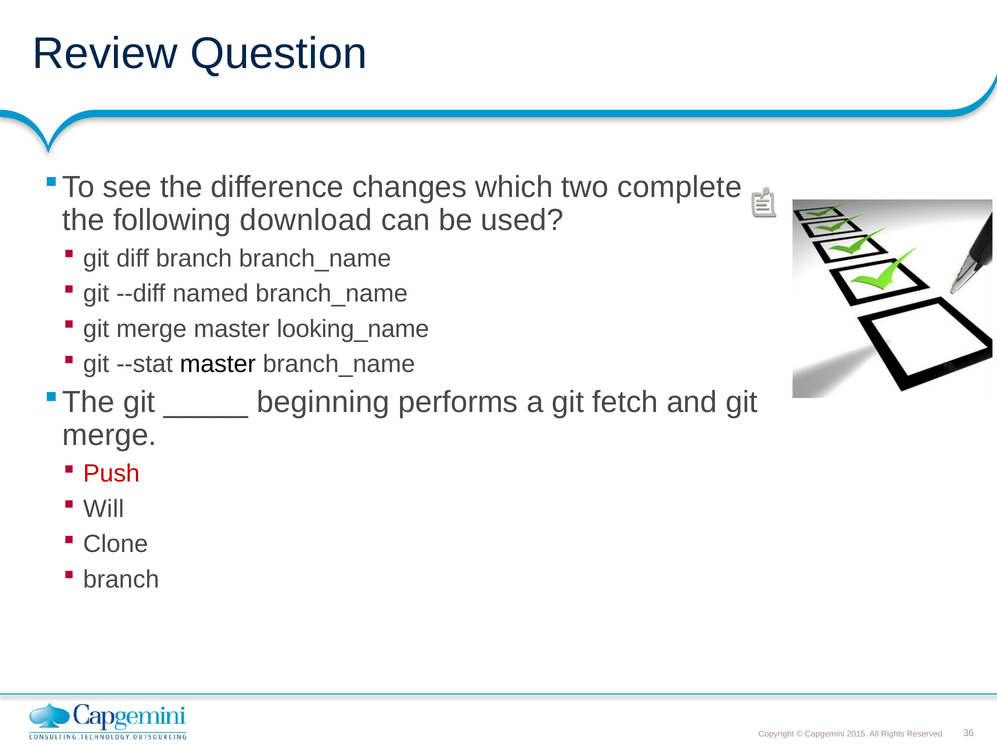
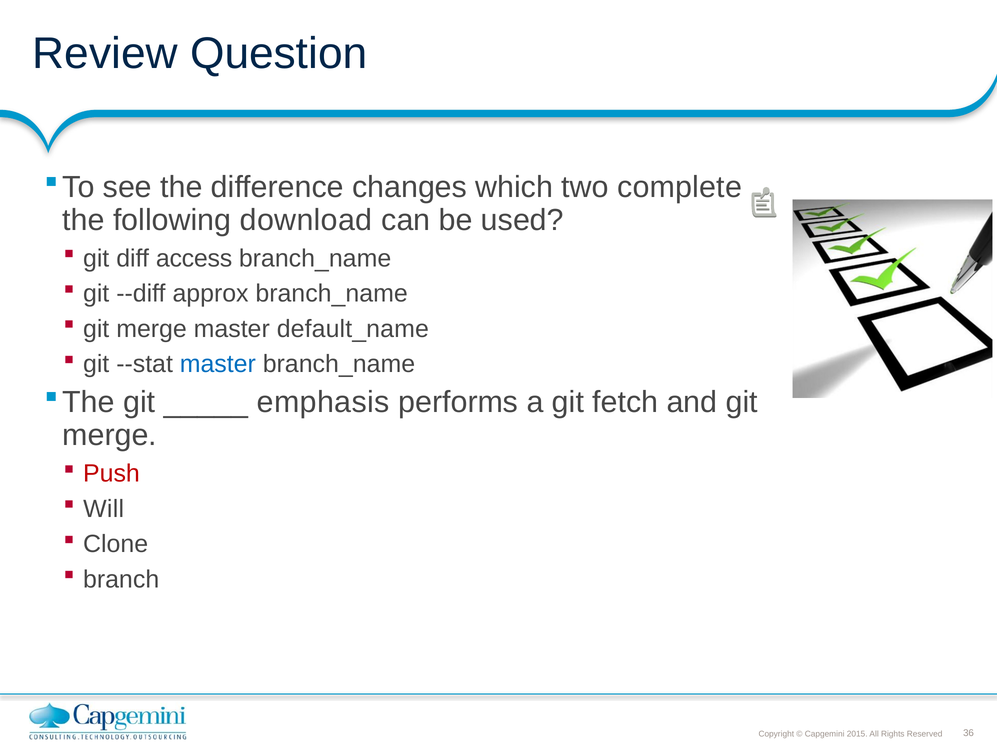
diff branch: branch -> access (194, 258)
named: named -> approx (211, 294)
looking_name: looking_name -> default_name (353, 329)
master colour: black -> blue (218, 364)
beginning: beginning -> emphasis (323, 402)
